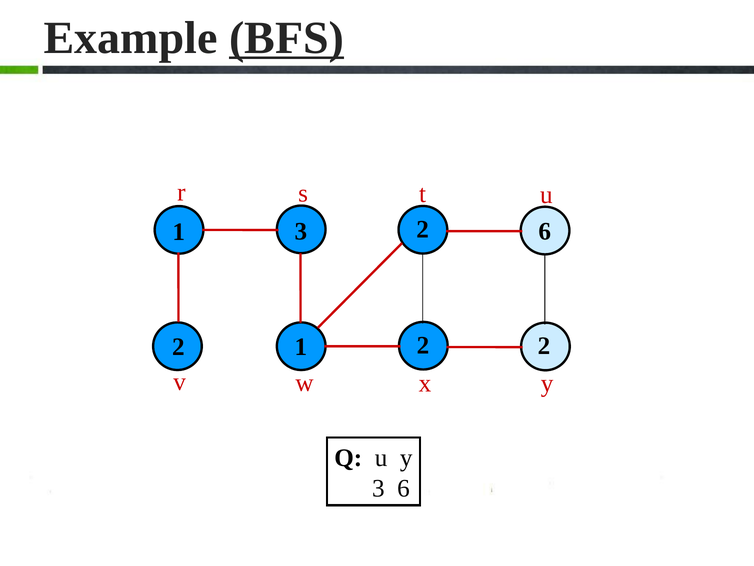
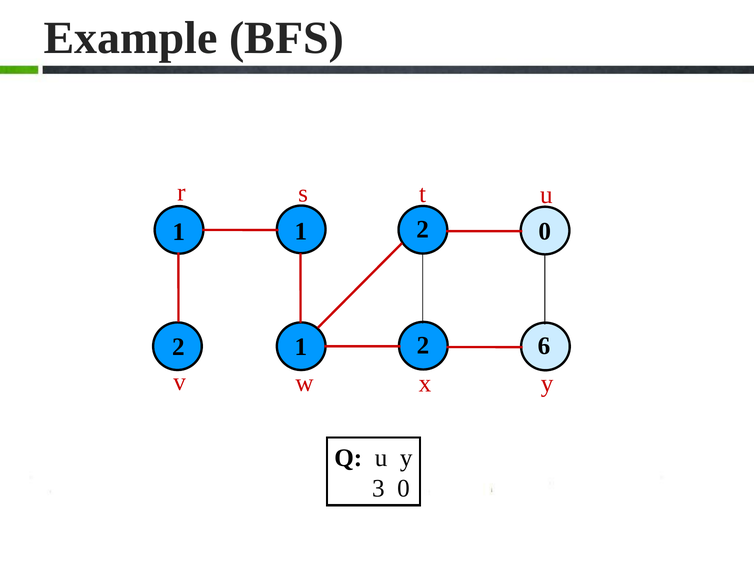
BFS underline: present -> none (287, 38)
2 6: 6 -> 0 (545, 231)
3: 3 -> 1 (301, 231)
1 2 2: 2 -> 6 (544, 346)
3 6: 6 -> 0 (404, 488)
